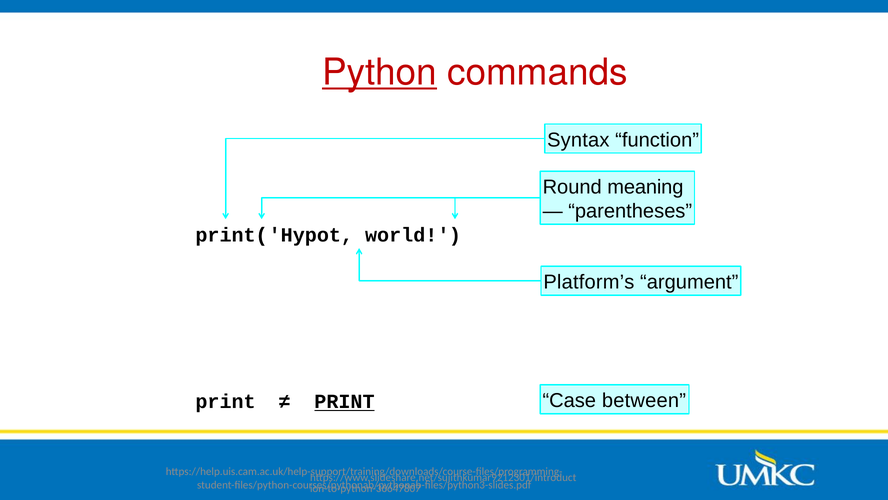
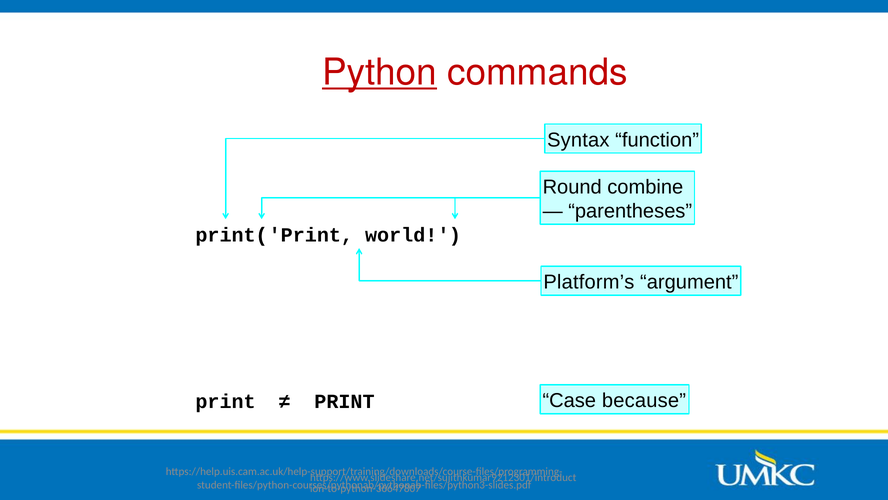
meaning: meaning -> combine (645, 187)
Hypot: Hypot -> Print (311, 235)
between: between -> because (644, 400)
PRINT underline: present -> none (344, 401)
